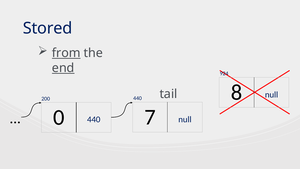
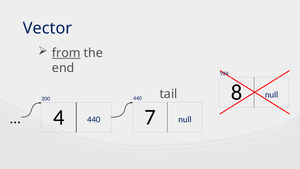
Stored: Stored -> Vector (48, 28)
end underline: present -> none (63, 68)
0: 0 -> 4 (59, 117)
